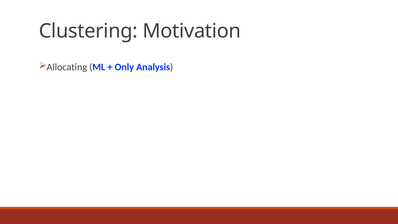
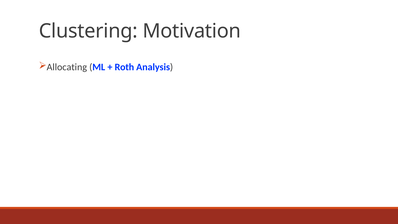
Only: Only -> Roth (124, 67)
